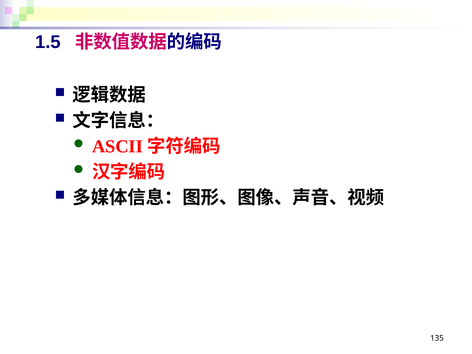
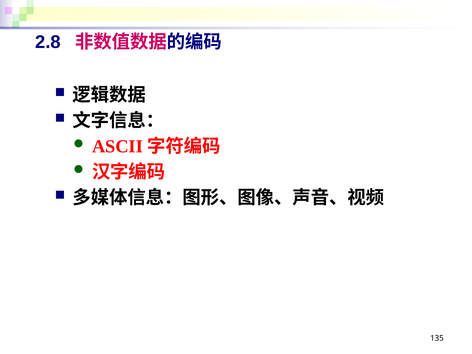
1.5: 1.5 -> 2.8 (48, 42)
